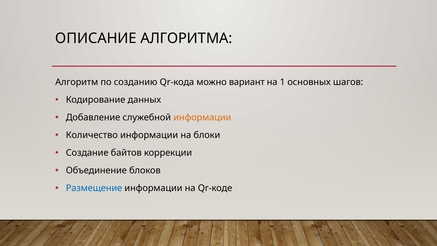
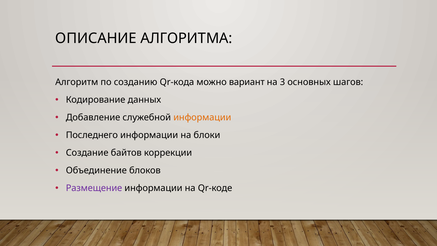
1: 1 -> 3 (282, 82)
Количество: Количество -> Последнего (92, 135)
Размещение colour: blue -> purple (94, 188)
